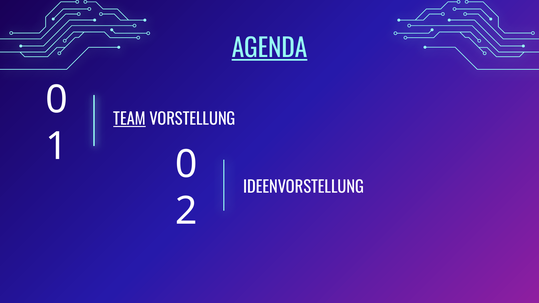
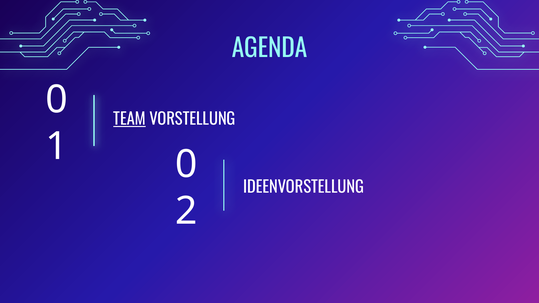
AGENDA underline: present -> none (270, 49)
